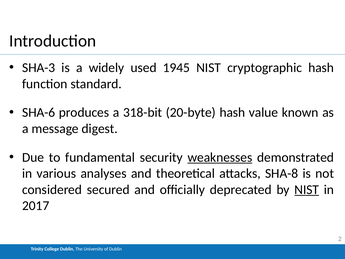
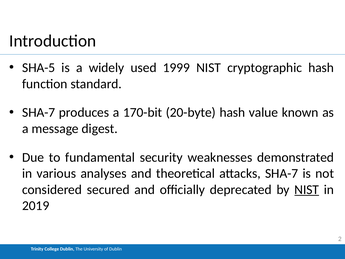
SHA-3: SHA-3 -> SHA-5 (39, 68)
1945: 1945 -> 1999 (176, 68)
SHA-6: SHA-6 -> SHA-7 (39, 112)
318-bit: 318-bit -> 170-bit (143, 112)
weaknesses underline: present -> none (220, 157)
attacks SHA-8: SHA-8 -> SHA-7 (282, 173)
2017: 2017 -> 2019 (36, 206)
